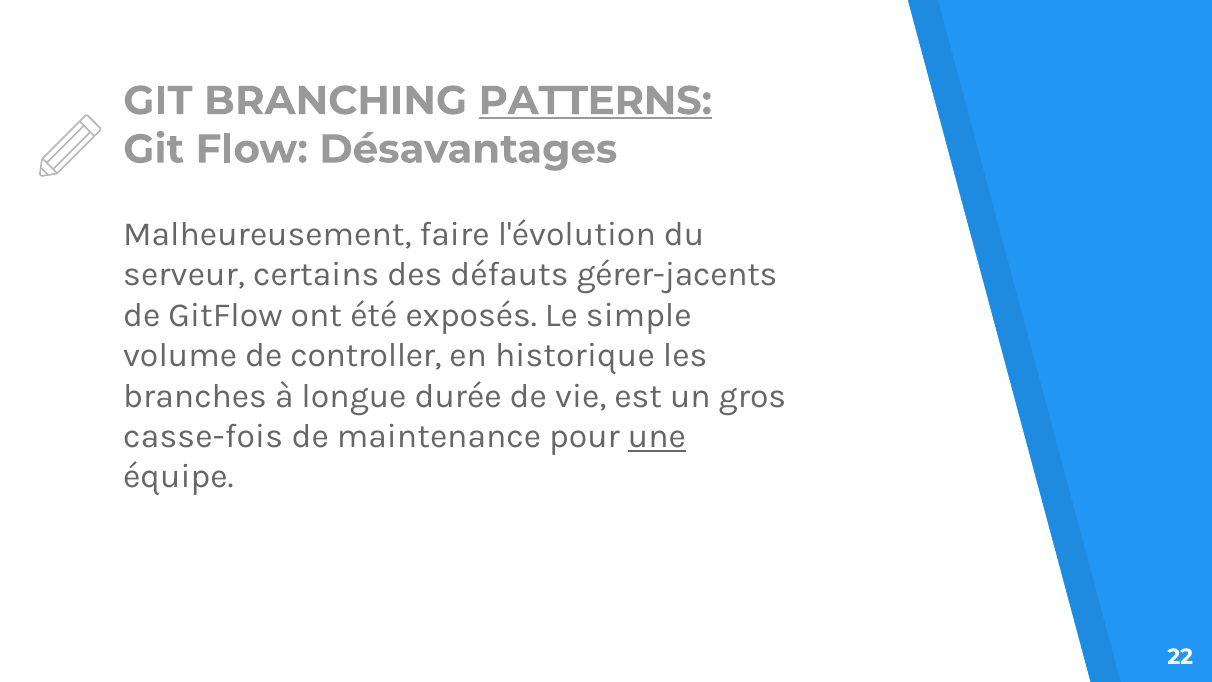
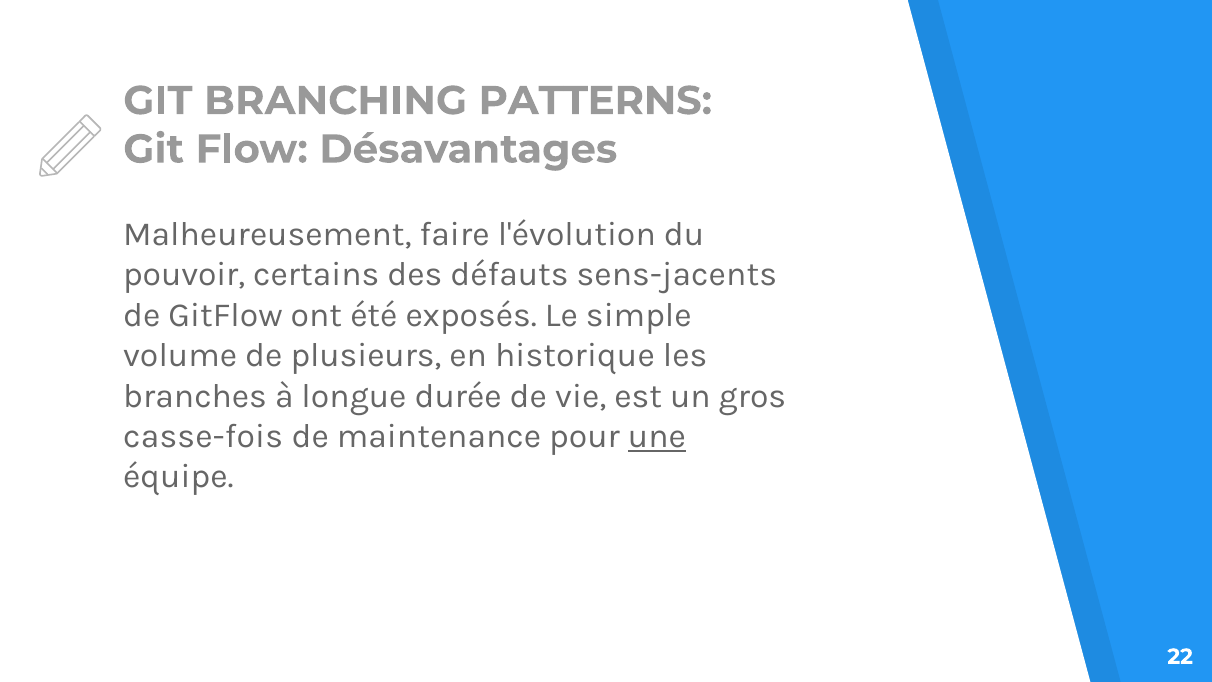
PATTERNS underline: present -> none (595, 101)
serveur: serveur -> pouvoir (184, 275)
gérer-jacents: gérer-jacents -> sens-jacents (677, 275)
controller: controller -> plusieurs (366, 355)
